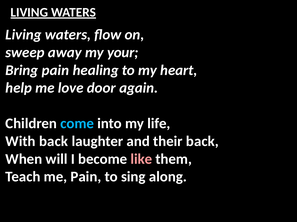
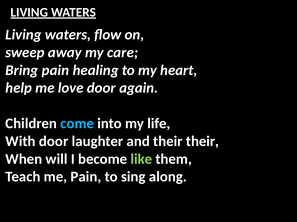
your: your -> care (123, 53)
With back: back -> door (54, 142)
their back: back -> their (202, 142)
like colour: pink -> light green (141, 159)
